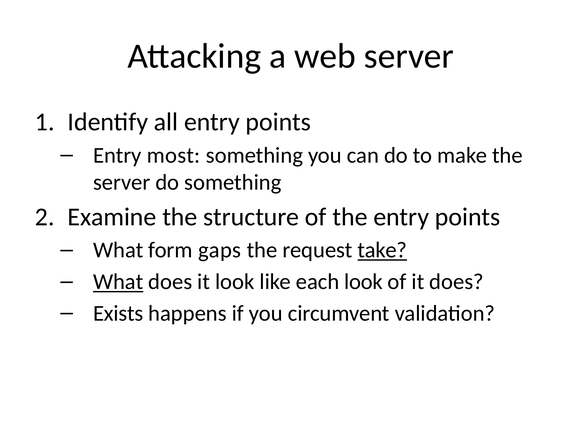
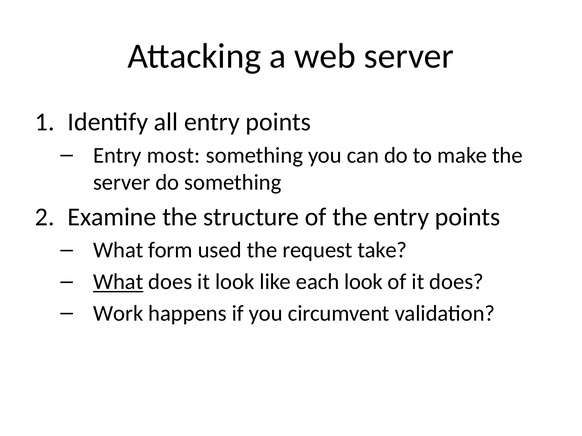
gaps: gaps -> used (220, 250)
take underline: present -> none (382, 250)
Exists: Exists -> Work (118, 314)
